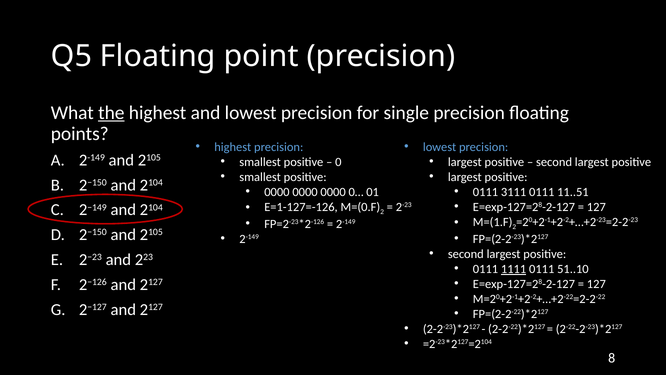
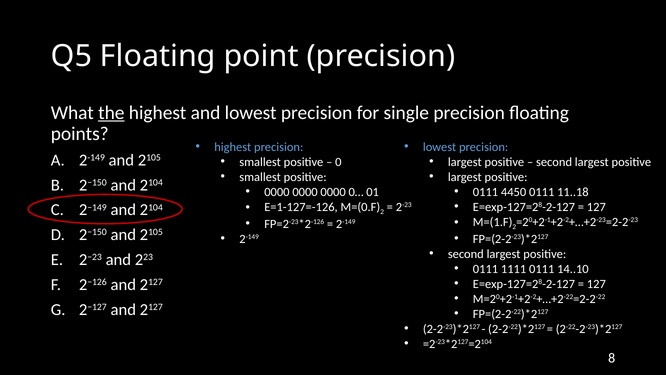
3111: 3111 -> 4450 (514, 192)
11..51: 11..51 -> 11..18 (573, 192)
1111 underline: present -> none (514, 269)
51..10: 51..10 -> 14..10 (573, 269)
